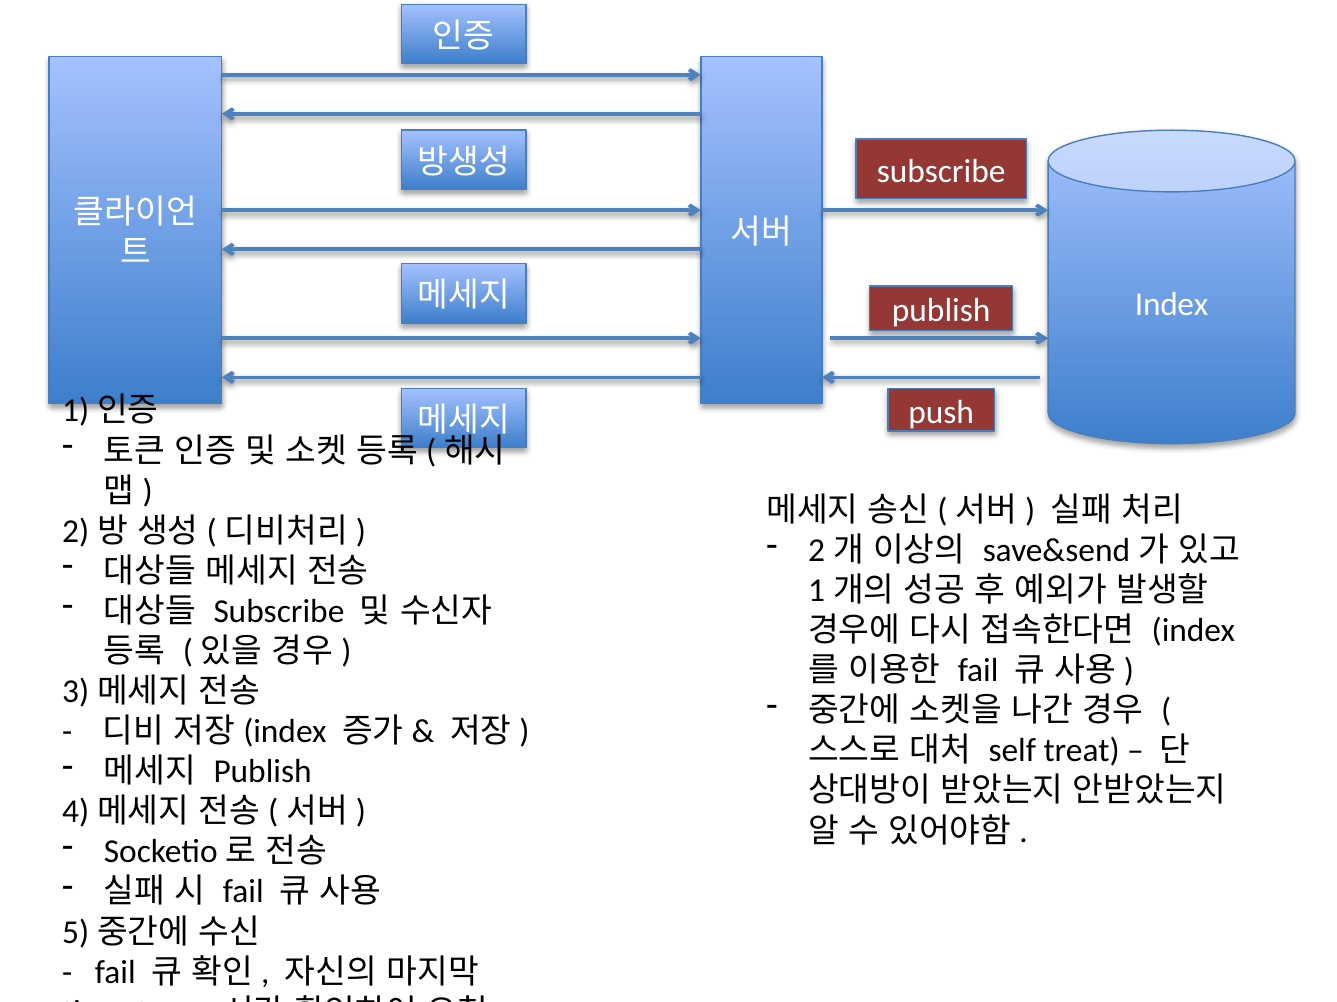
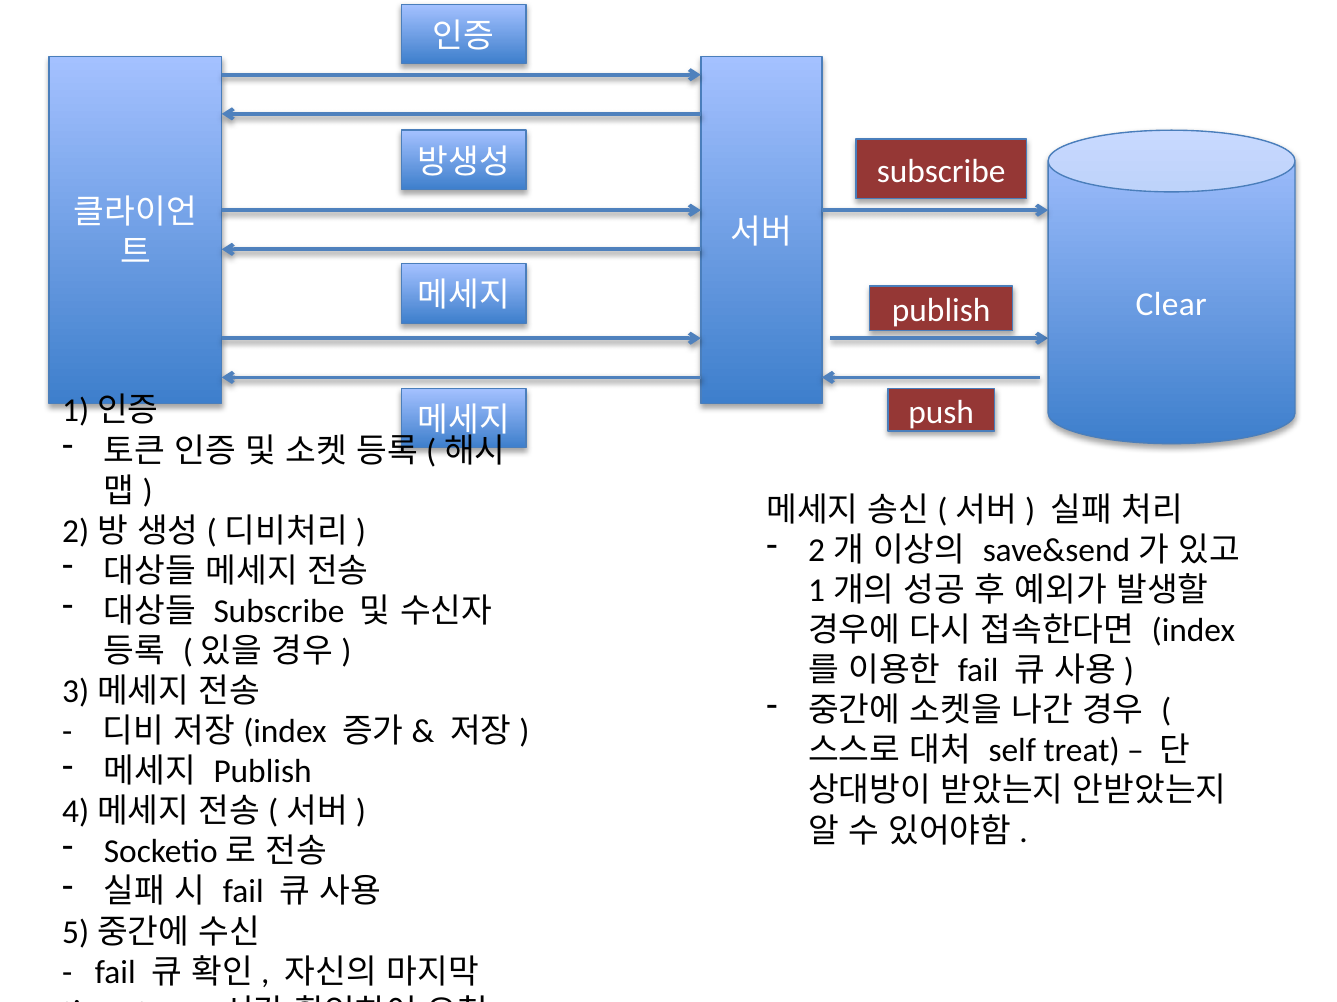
Index: Index -> Clear (1171, 305)
